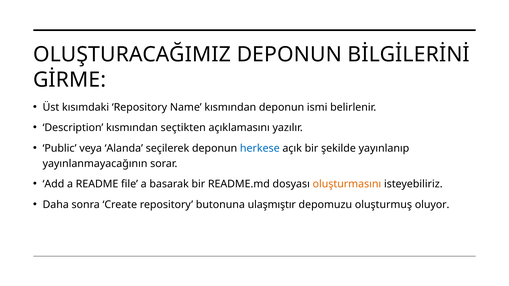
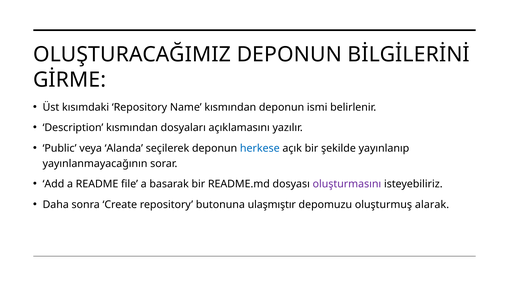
seçtikten: seçtikten -> dosyaları (183, 128)
oluşturmasını colour: orange -> purple (347, 184)
oluyor: oluyor -> alarak (432, 205)
